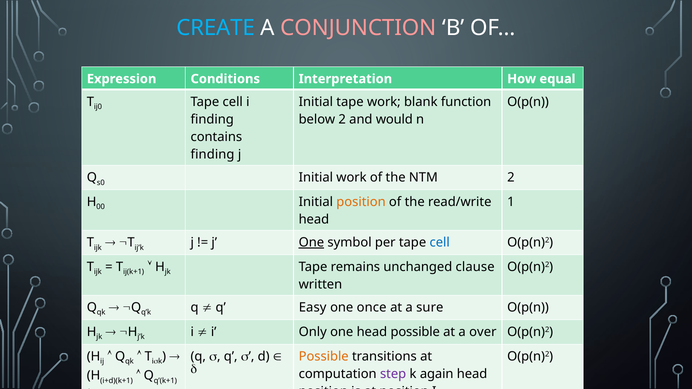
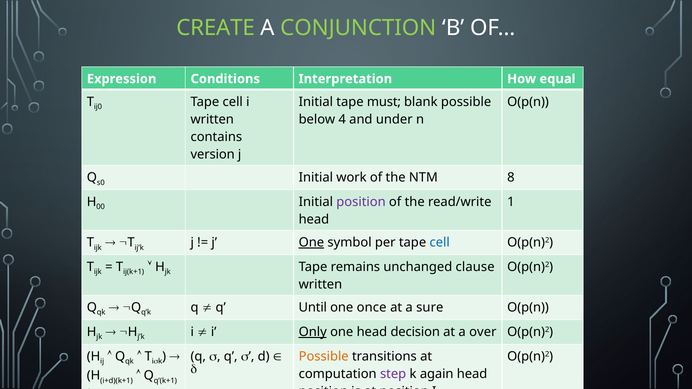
CREATE colour: light blue -> light green (216, 28)
CONJUNCTION colour: pink -> light green (358, 28)
tape work: work -> must (384, 102)
blank function: function -> possible (466, 102)
finding: finding -> written (212, 119)
below 2: 2 -> 4 (342, 119)
would: would -> under (394, 119)
finding: finding -> version (213, 155)
NTM 2: 2 -> 8 (511, 178)
position colour: orange -> purple (361, 202)
Easy: Easy -> Until (313, 308)
Only underline: none -> present (313, 332)
head possible: possible -> decision (415, 332)
